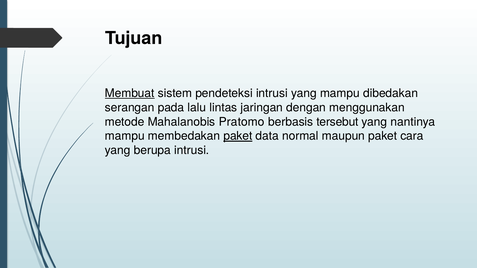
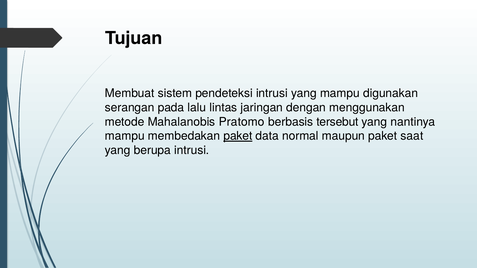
Membuat underline: present -> none (130, 93)
dibedakan: dibedakan -> digunakan (391, 93)
cara: cara -> saat (412, 136)
